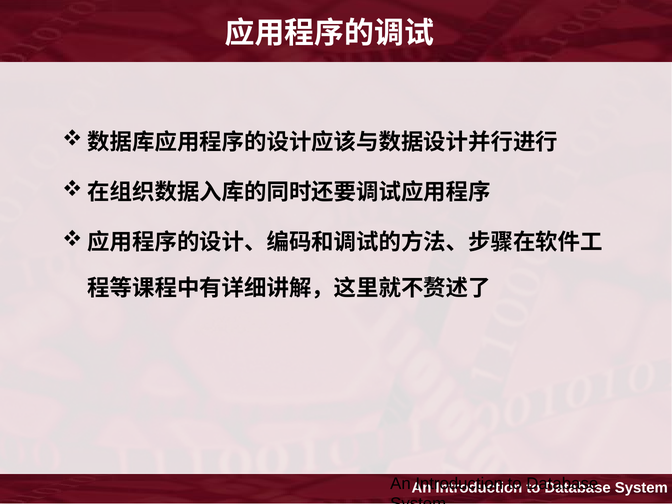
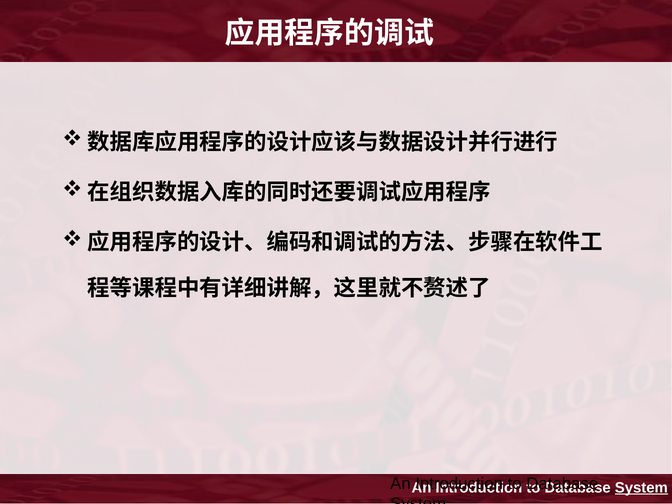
System underline: none -> present (641, 488)
